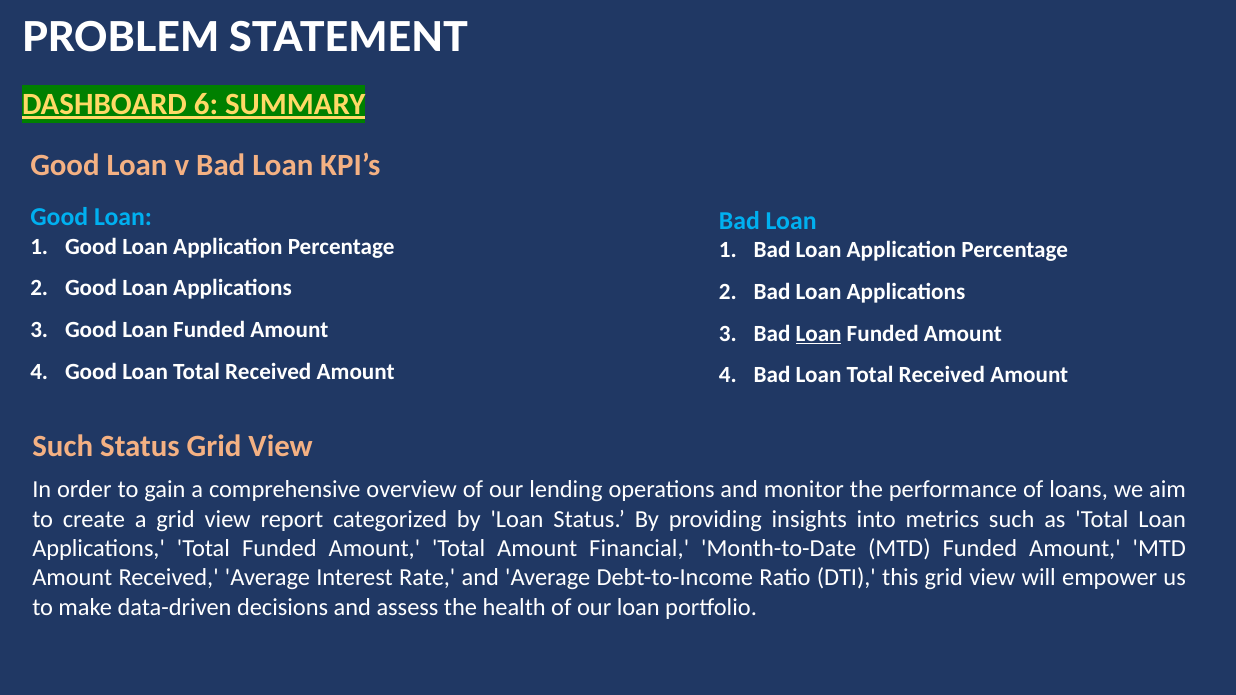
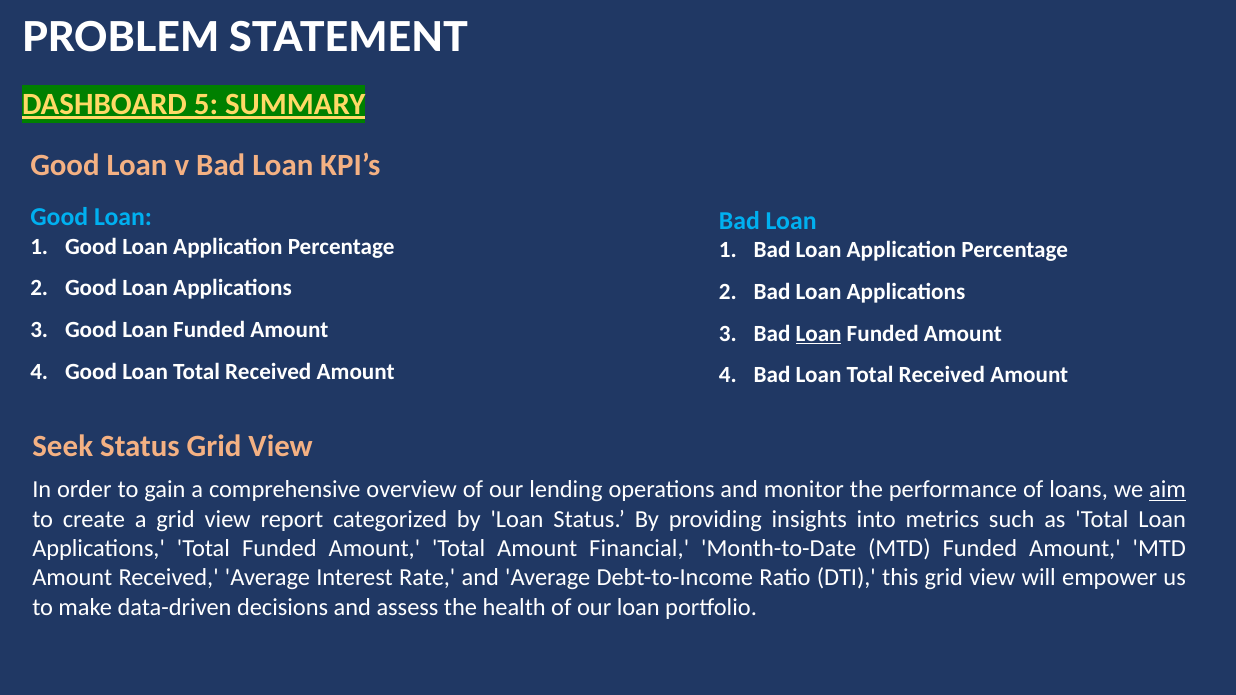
6: 6 -> 5 (206, 104)
Such: Such -> Seek (63, 447)
aim underline: none -> present (1168, 490)
